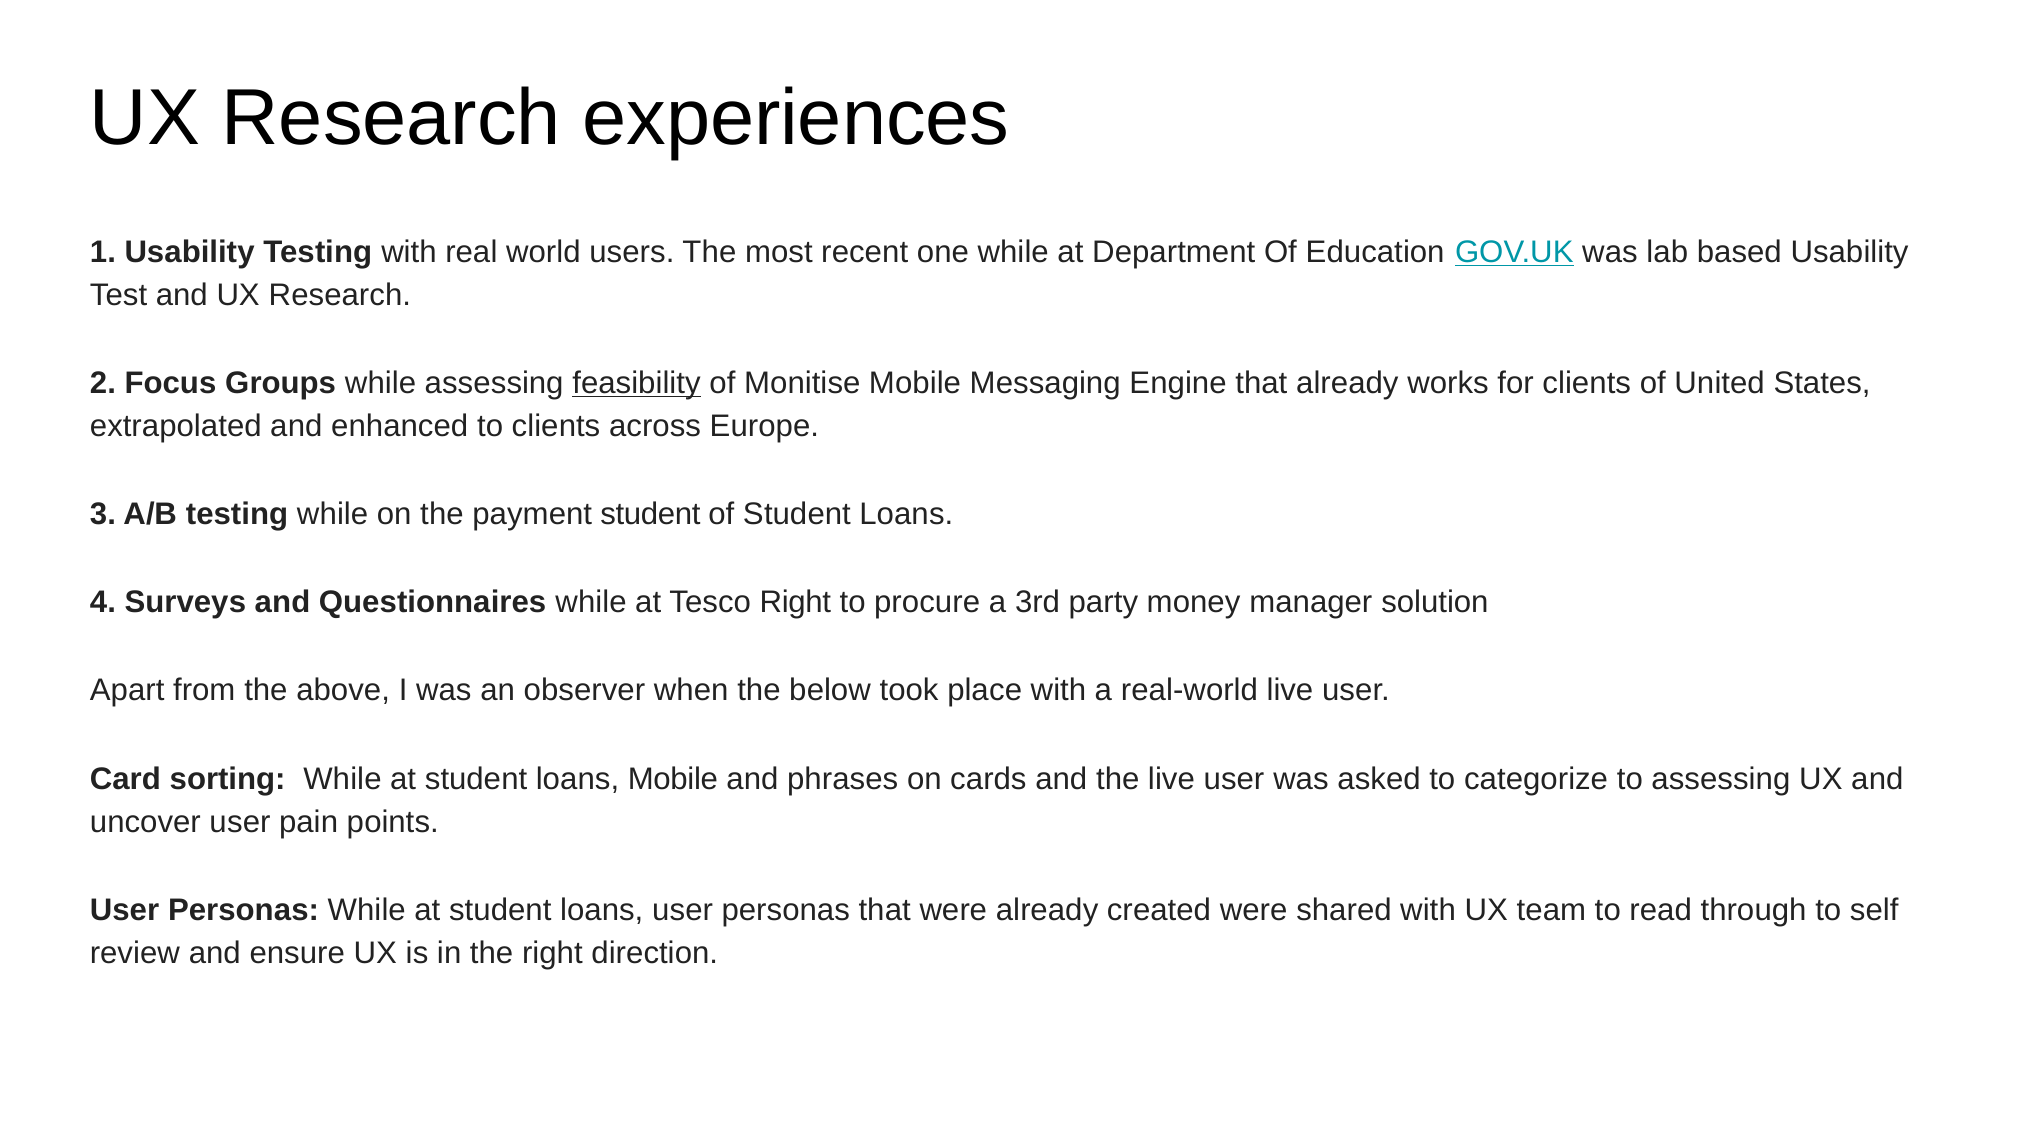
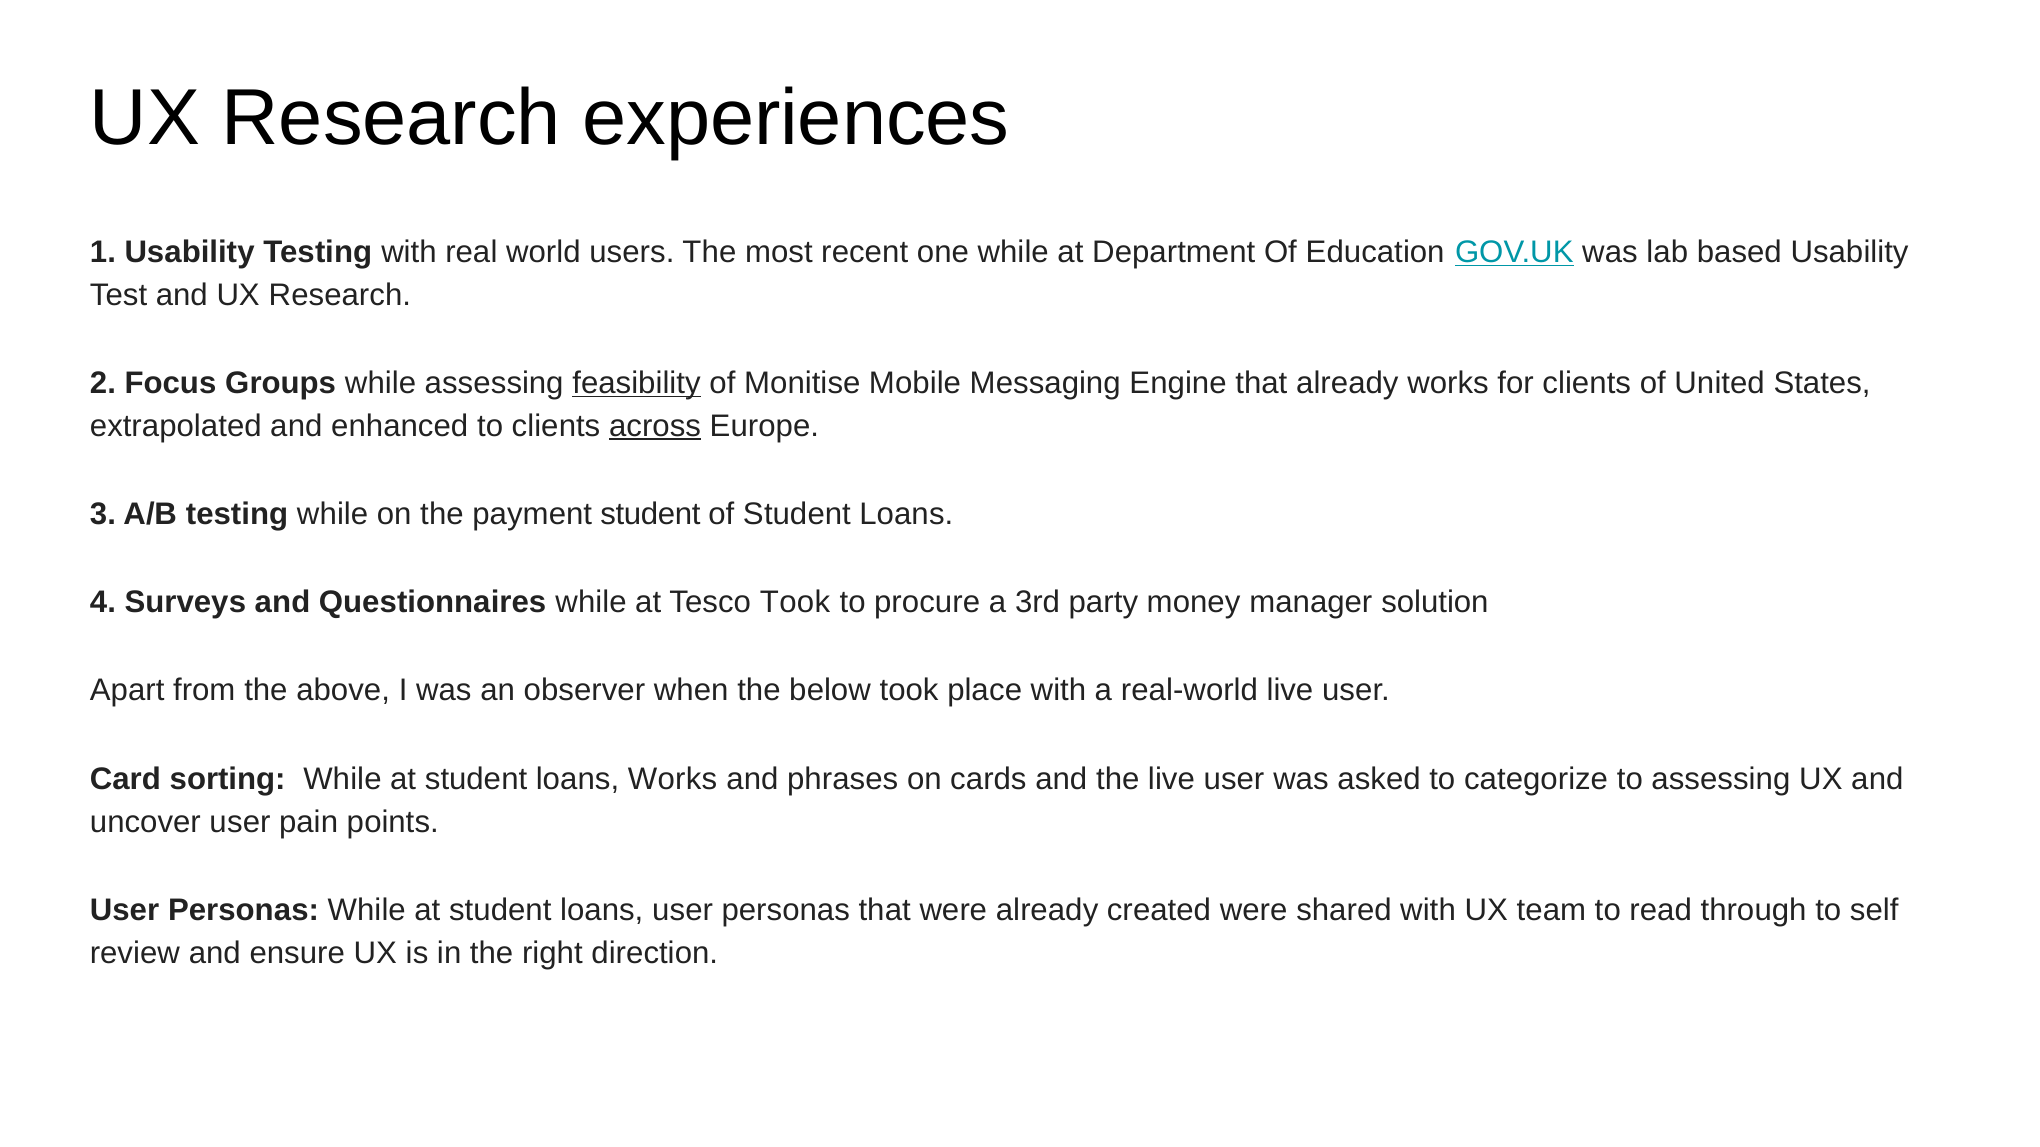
across underline: none -> present (655, 426)
Tesco Right: Right -> Took (795, 603)
loans Mobile: Mobile -> Works (673, 779)
